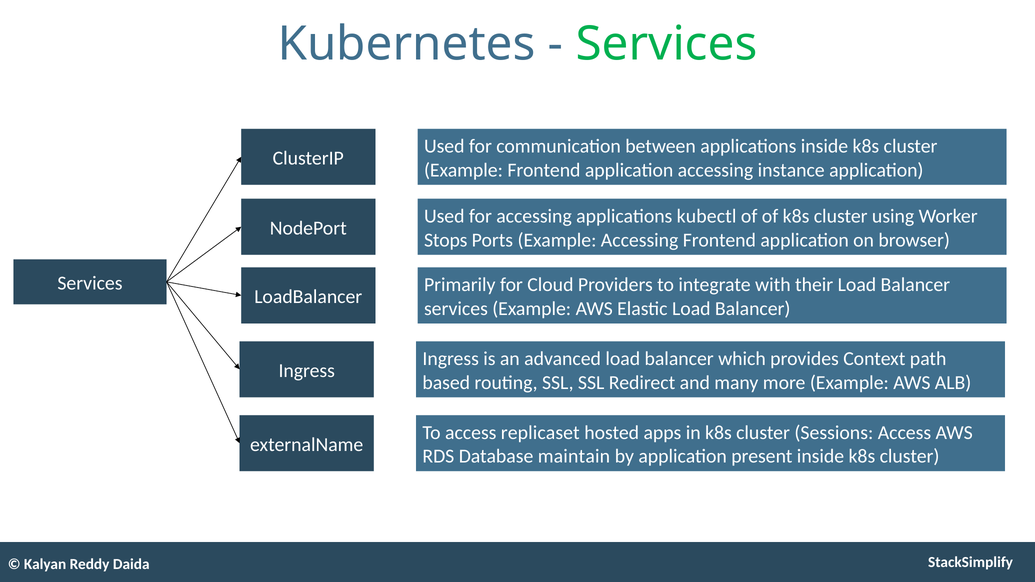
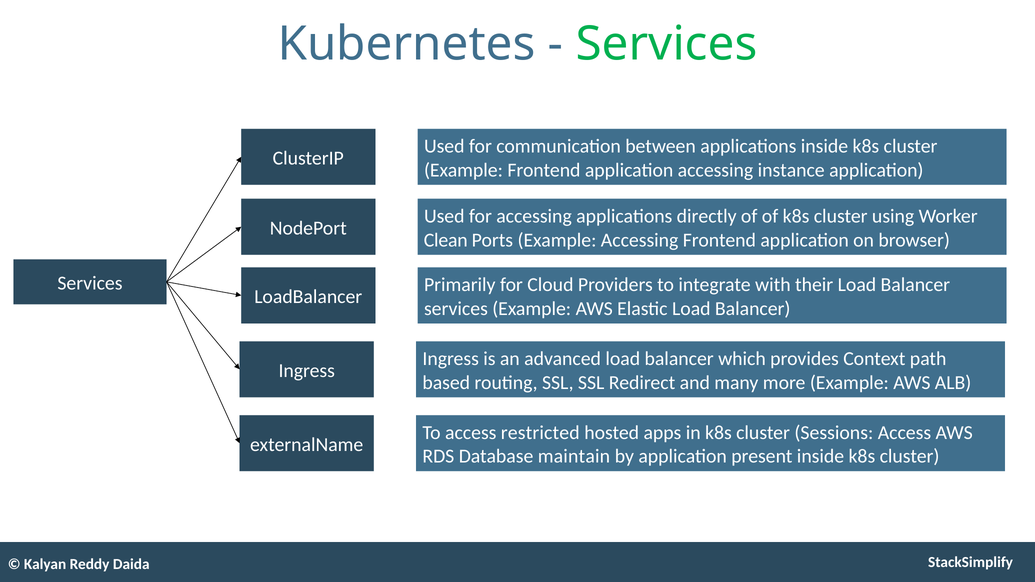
kubectl: kubectl -> directly (707, 216)
Stops: Stops -> Clean (446, 240)
replicaset: replicaset -> restricted (540, 433)
